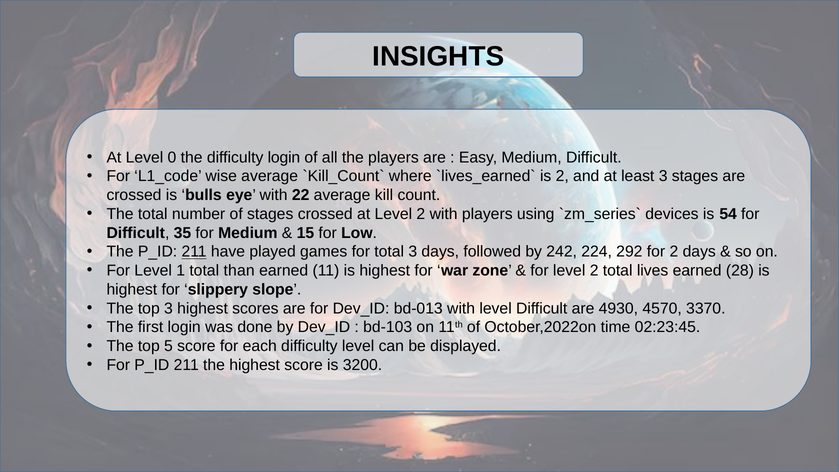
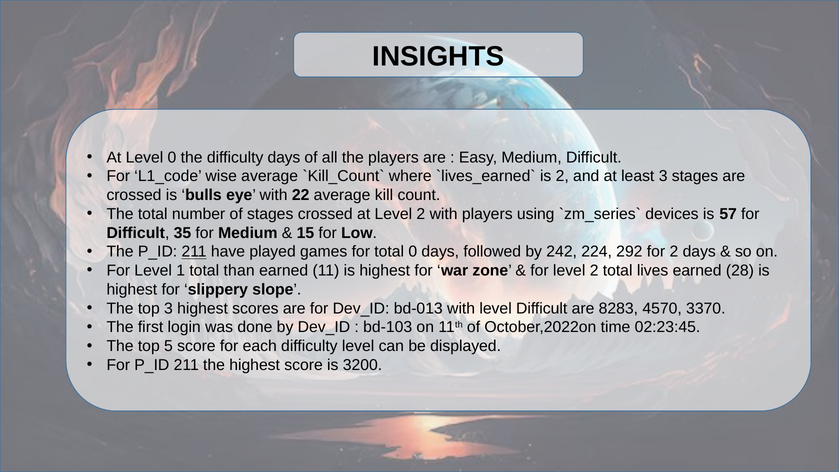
difficulty login: login -> days (284, 157)
54: 54 -> 57 (728, 214)
total 3: 3 -> 0 (413, 252)
4930: 4930 -> 8283 (618, 308)
